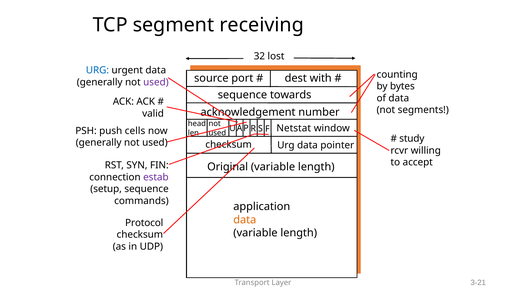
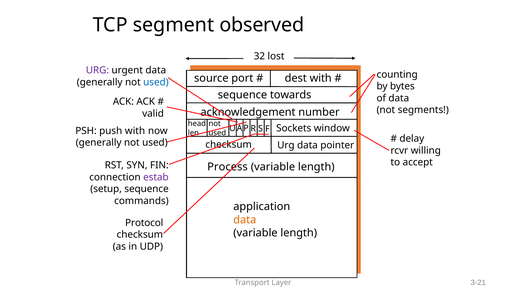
receiving: receiving -> observed (262, 25)
URG colour: blue -> purple (97, 70)
used colour: purple -> blue (156, 82)
Netstat: Netstat -> Sockets (294, 128)
push cells: cells -> with (135, 131)
study: study -> delay (412, 139)
Original: Original -> Process (228, 167)
